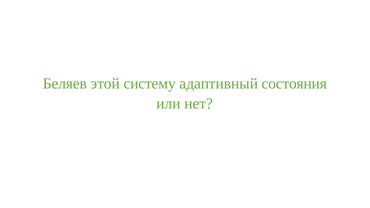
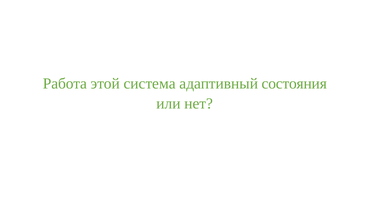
Беляев: Беляев -> Работа (65, 84)
систему: систему -> система (150, 84)
